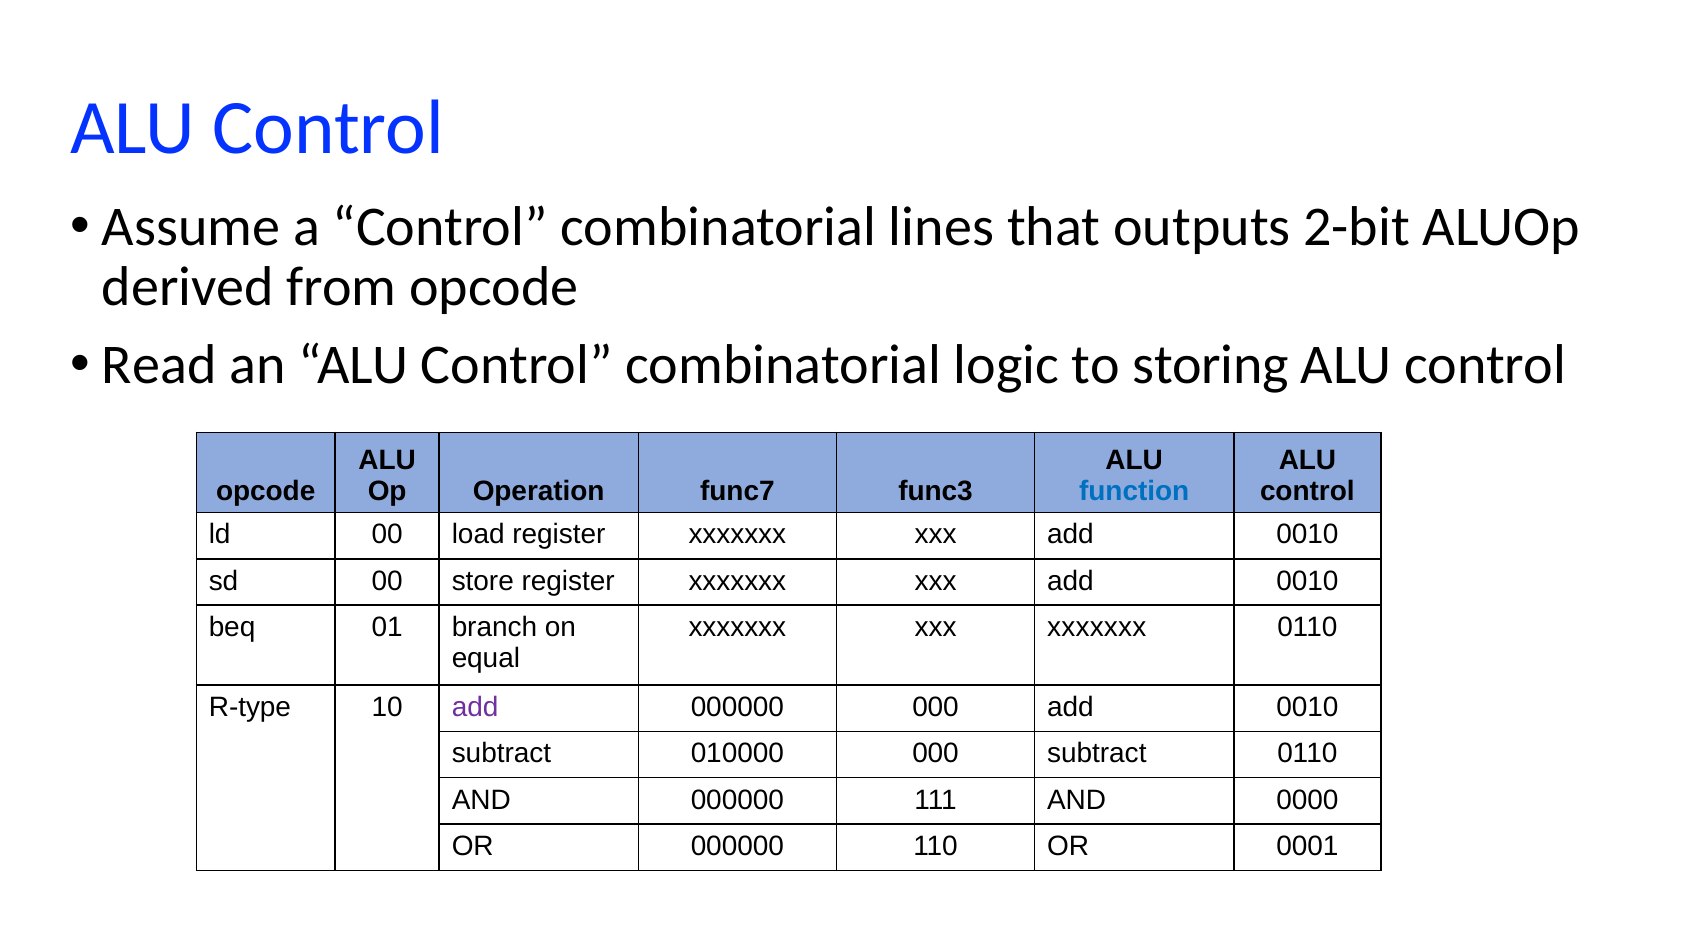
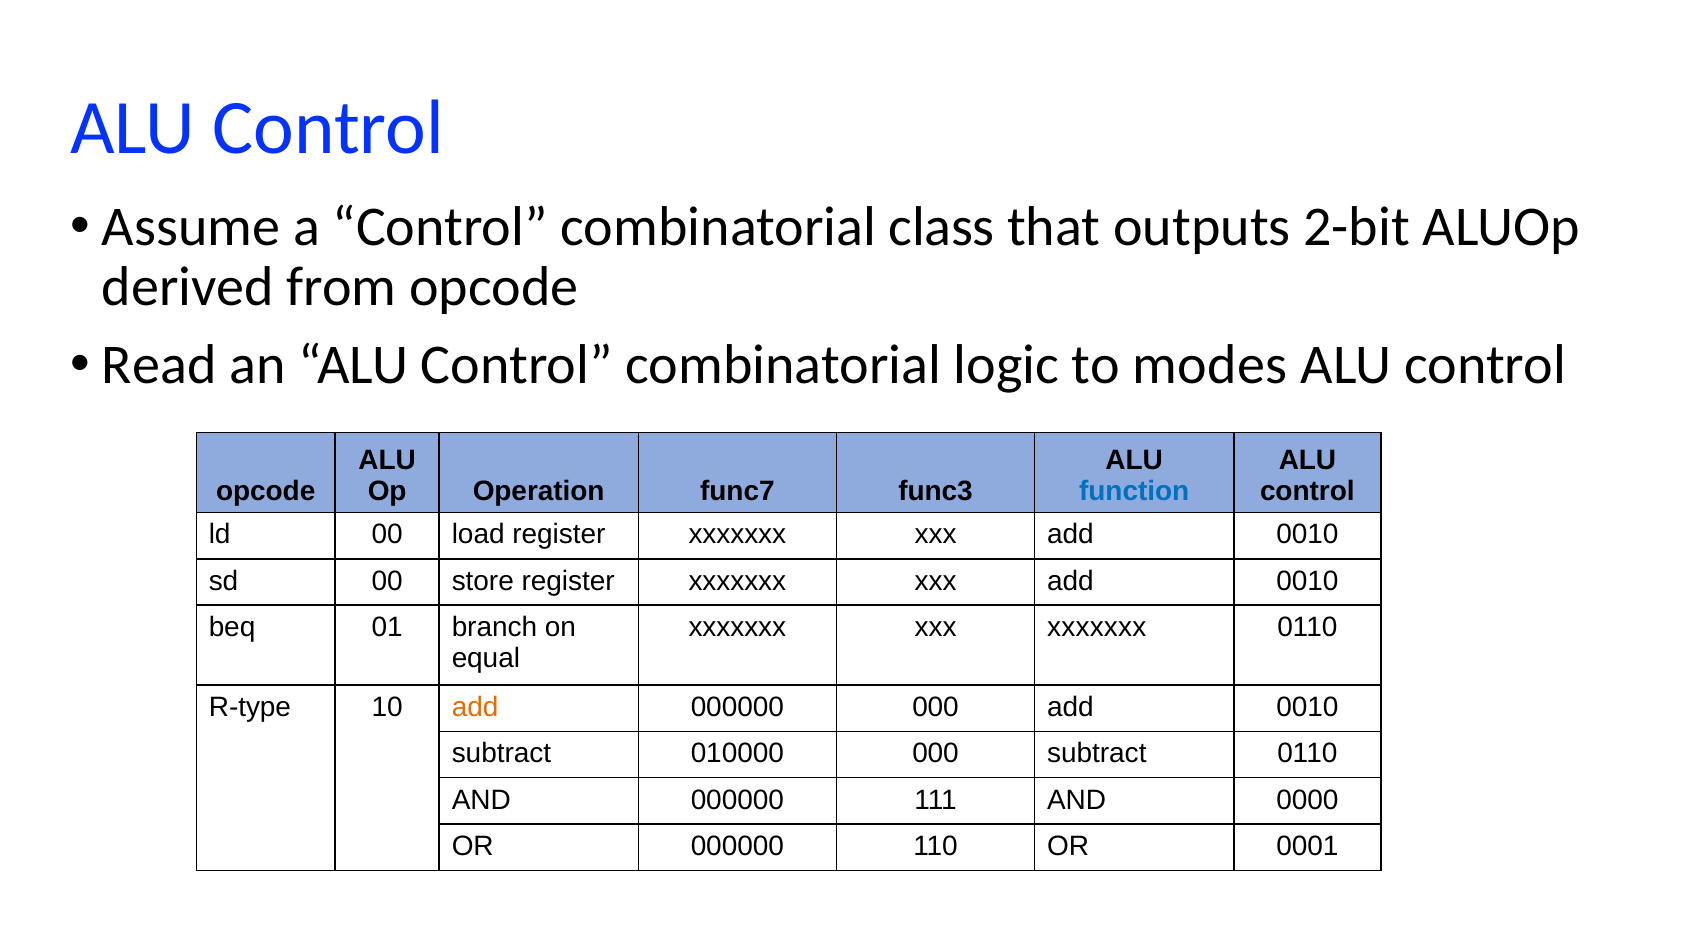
lines: lines -> class (942, 227)
storing: storing -> modes (1210, 365)
add colour: purple -> orange (475, 707)
